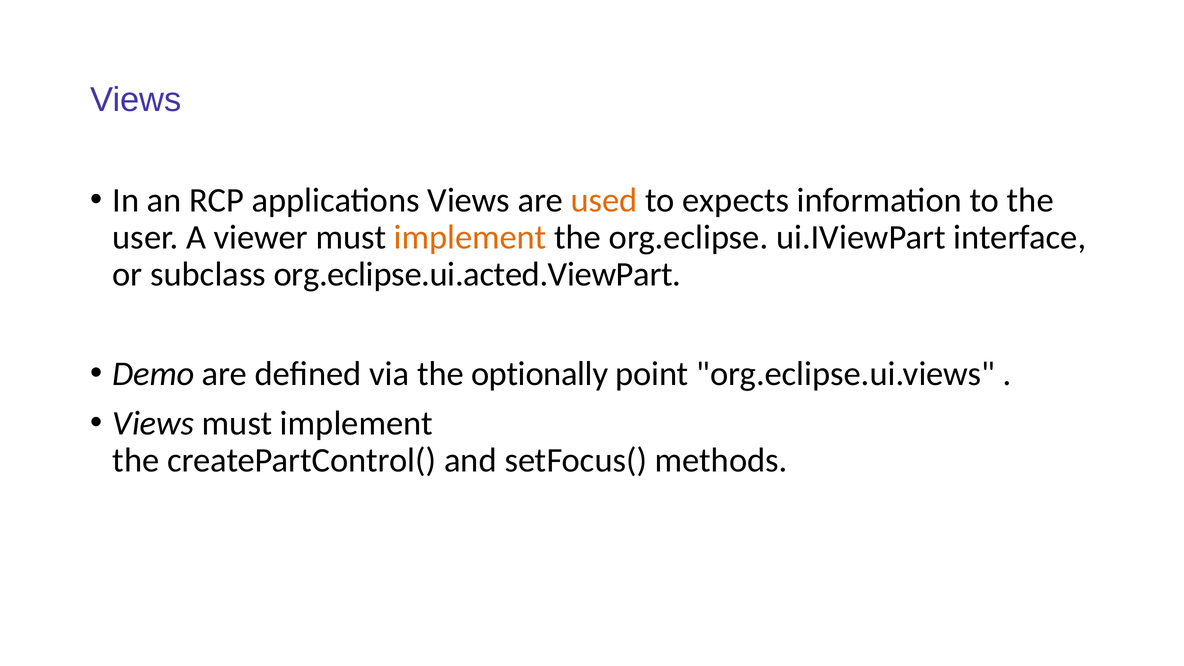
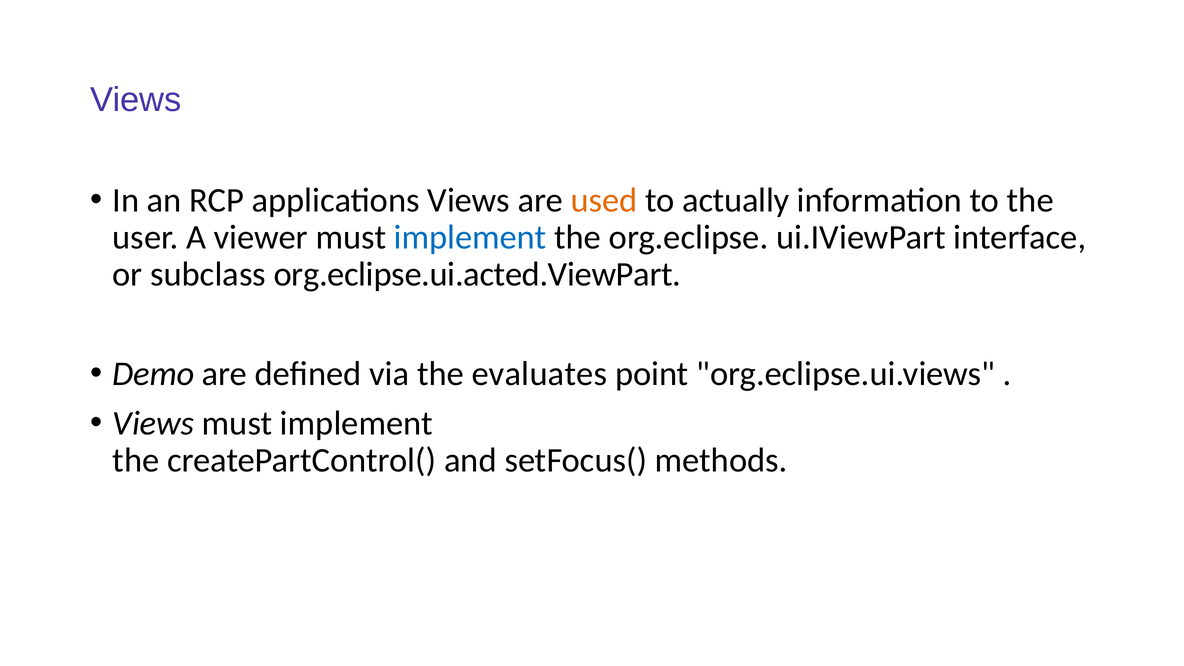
expects: expects -> actually (736, 200)
implement colour: orange -> blue (470, 237)
optionally: optionally -> evaluates (539, 374)
